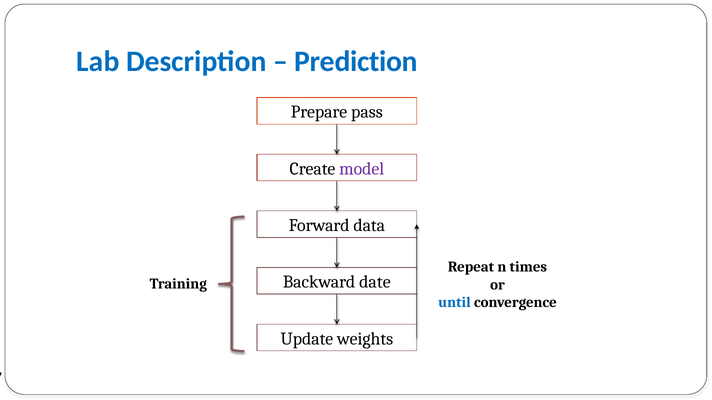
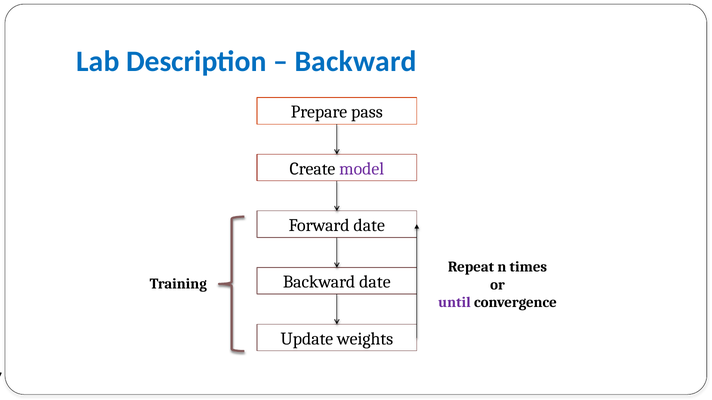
Prediction: Prediction -> Backward (356, 62)
Forward data: data -> date (369, 226)
until colour: blue -> purple (454, 303)
